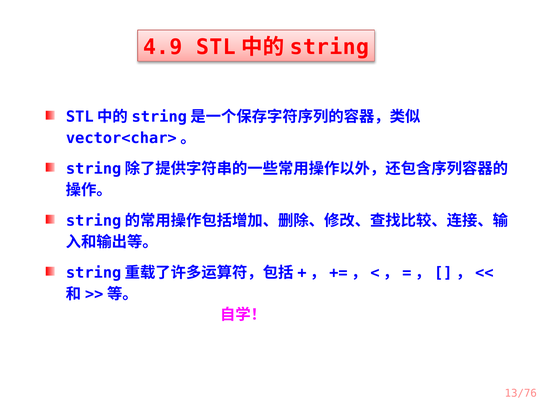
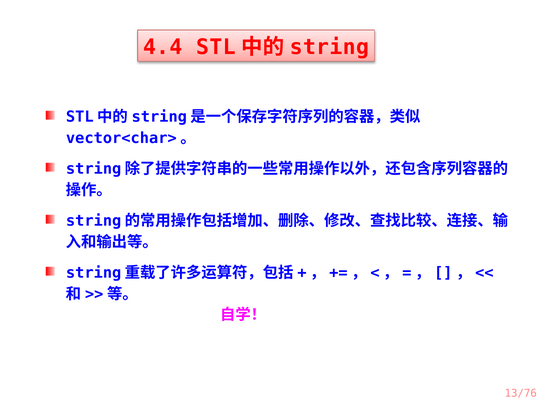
4.9: 4.9 -> 4.4 (163, 47)
